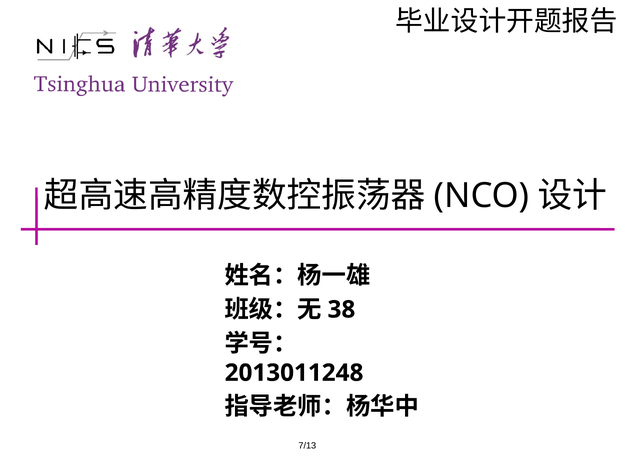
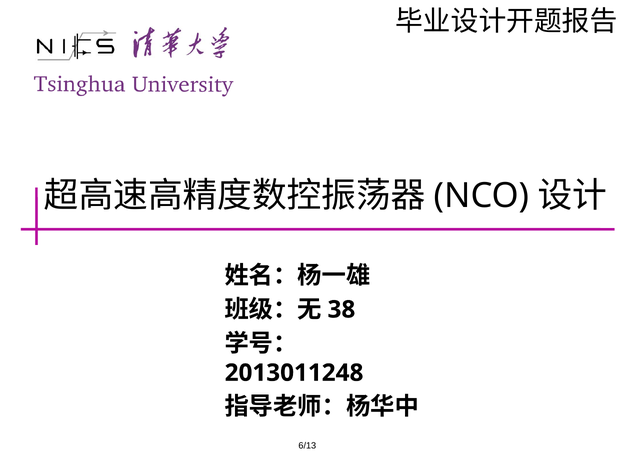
7/13: 7/13 -> 6/13 (307, 445)
